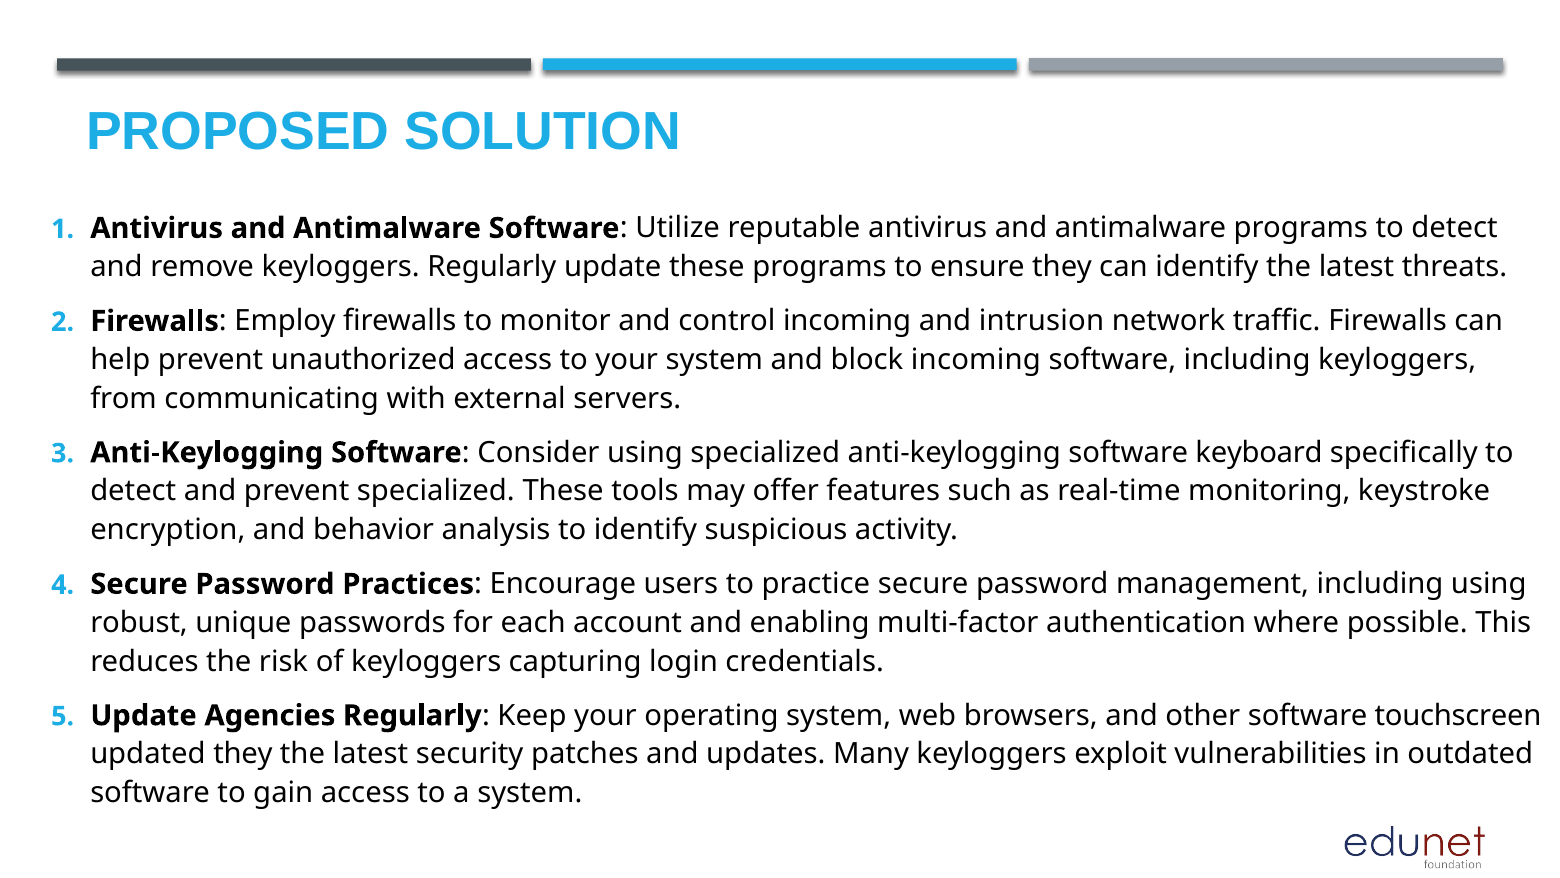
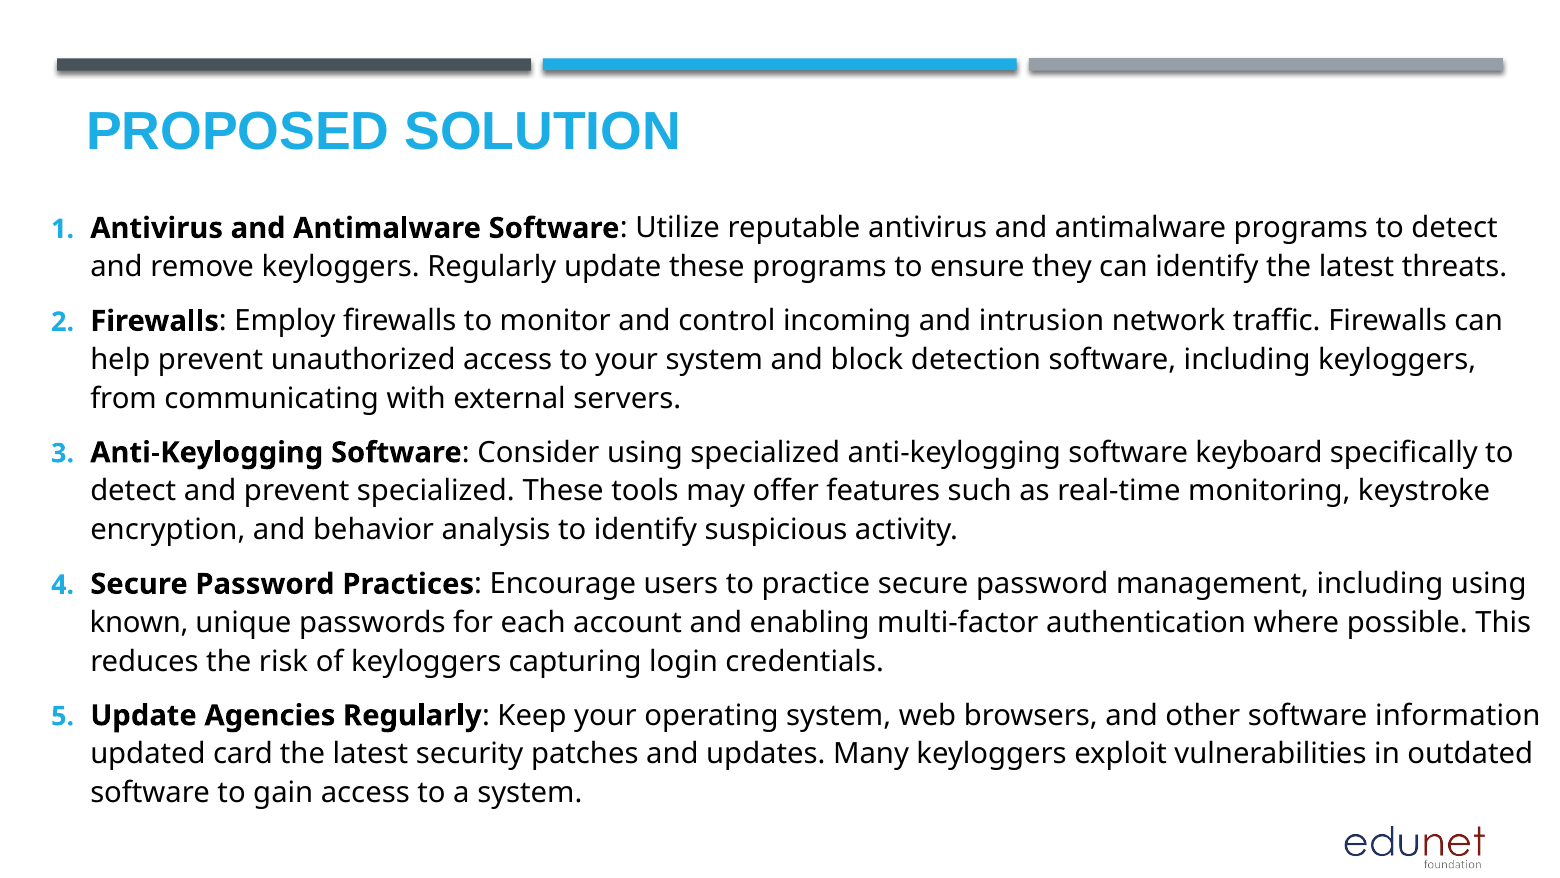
block incoming: incoming -> detection (976, 360)
robust: robust -> known (139, 622)
touchscreen: touchscreen -> information (1458, 715)
updated they: they -> card (243, 754)
